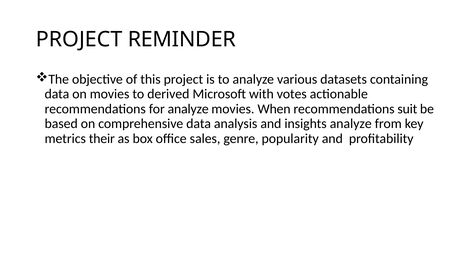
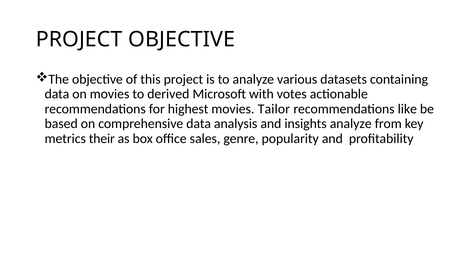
PROJECT REMINDER: REMINDER -> OBJECTIVE (182, 39)
for analyze: analyze -> highest (188, 109)
When: When -> Tailor (274, 109)
suit: suit -> like (407, 109)
